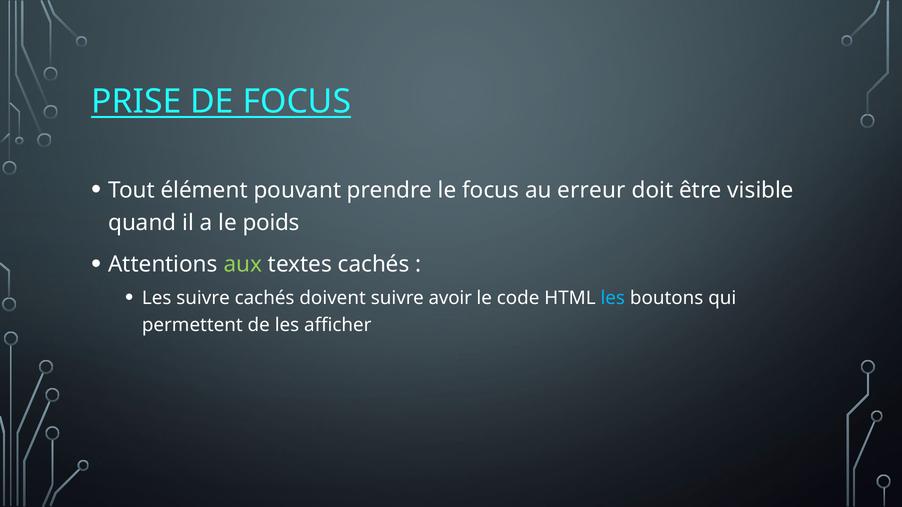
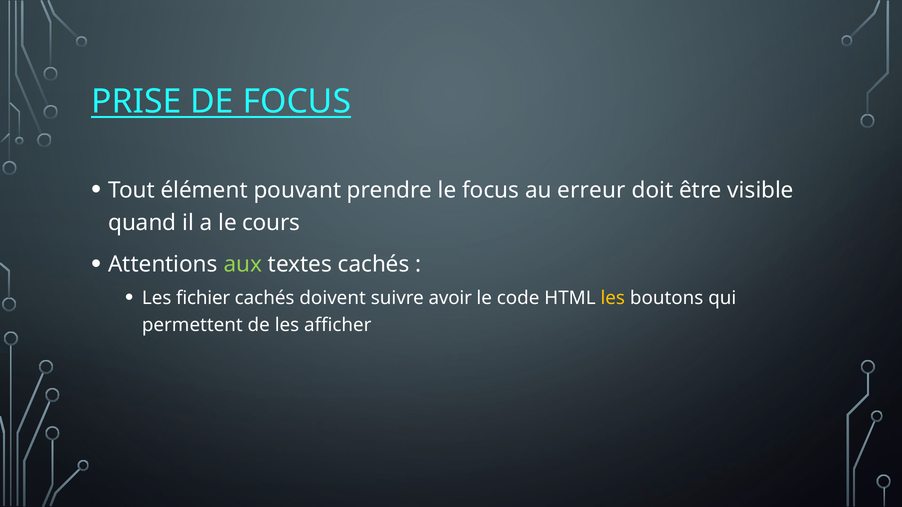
poids: poids -> cours (271, 223)
Les suivre: suivre -> fichier (203, 298)
les colour: light blue -> yellow (613, 298)
